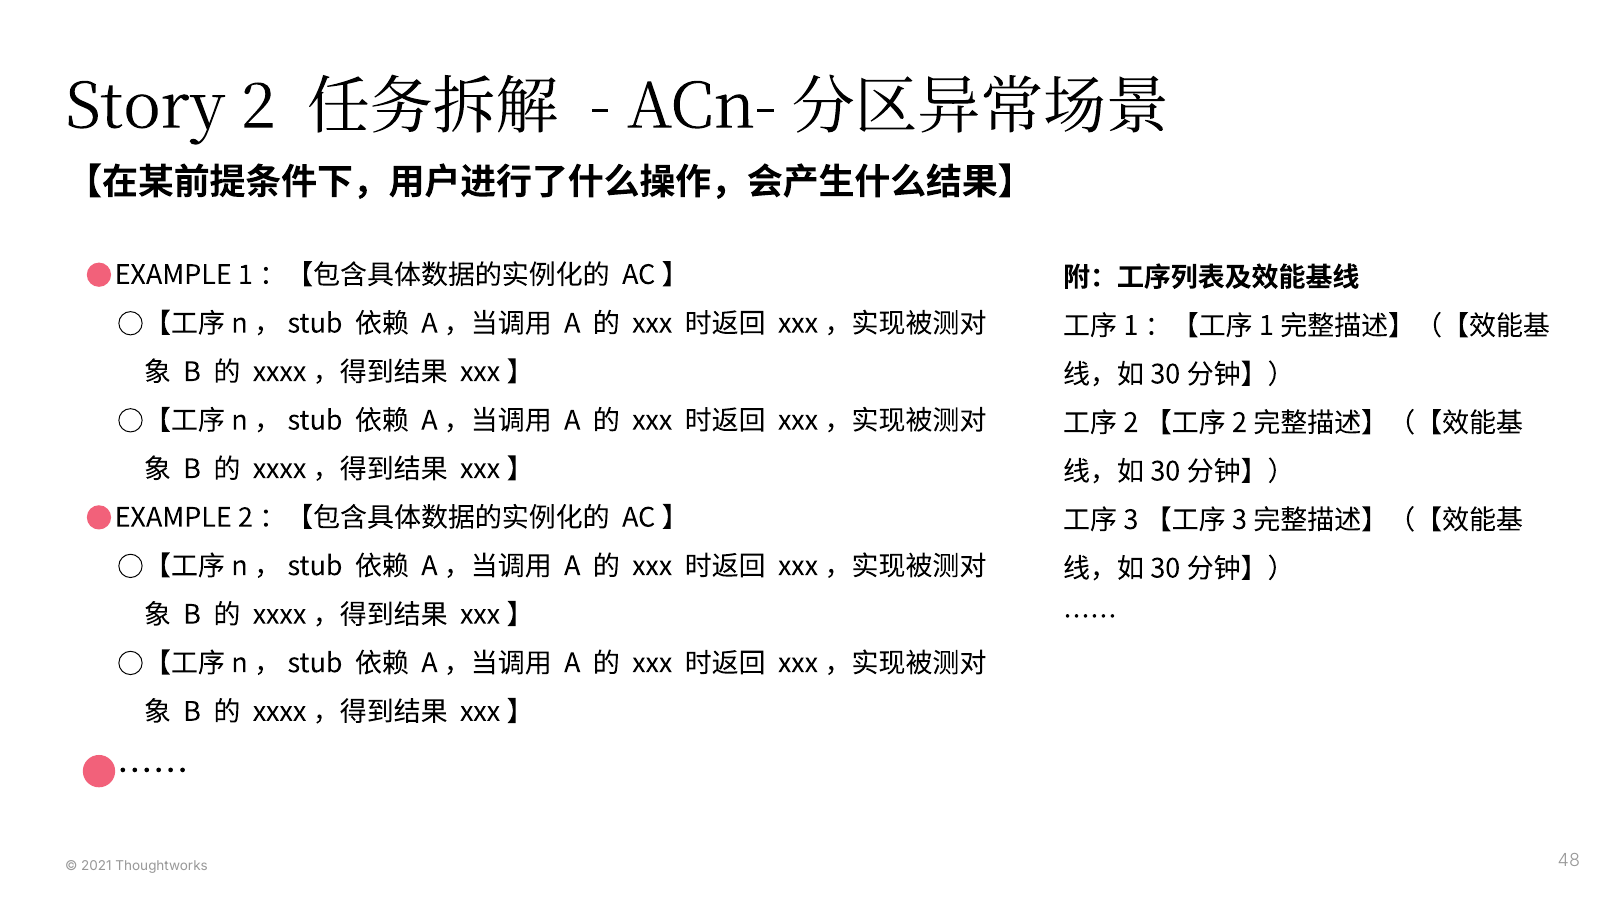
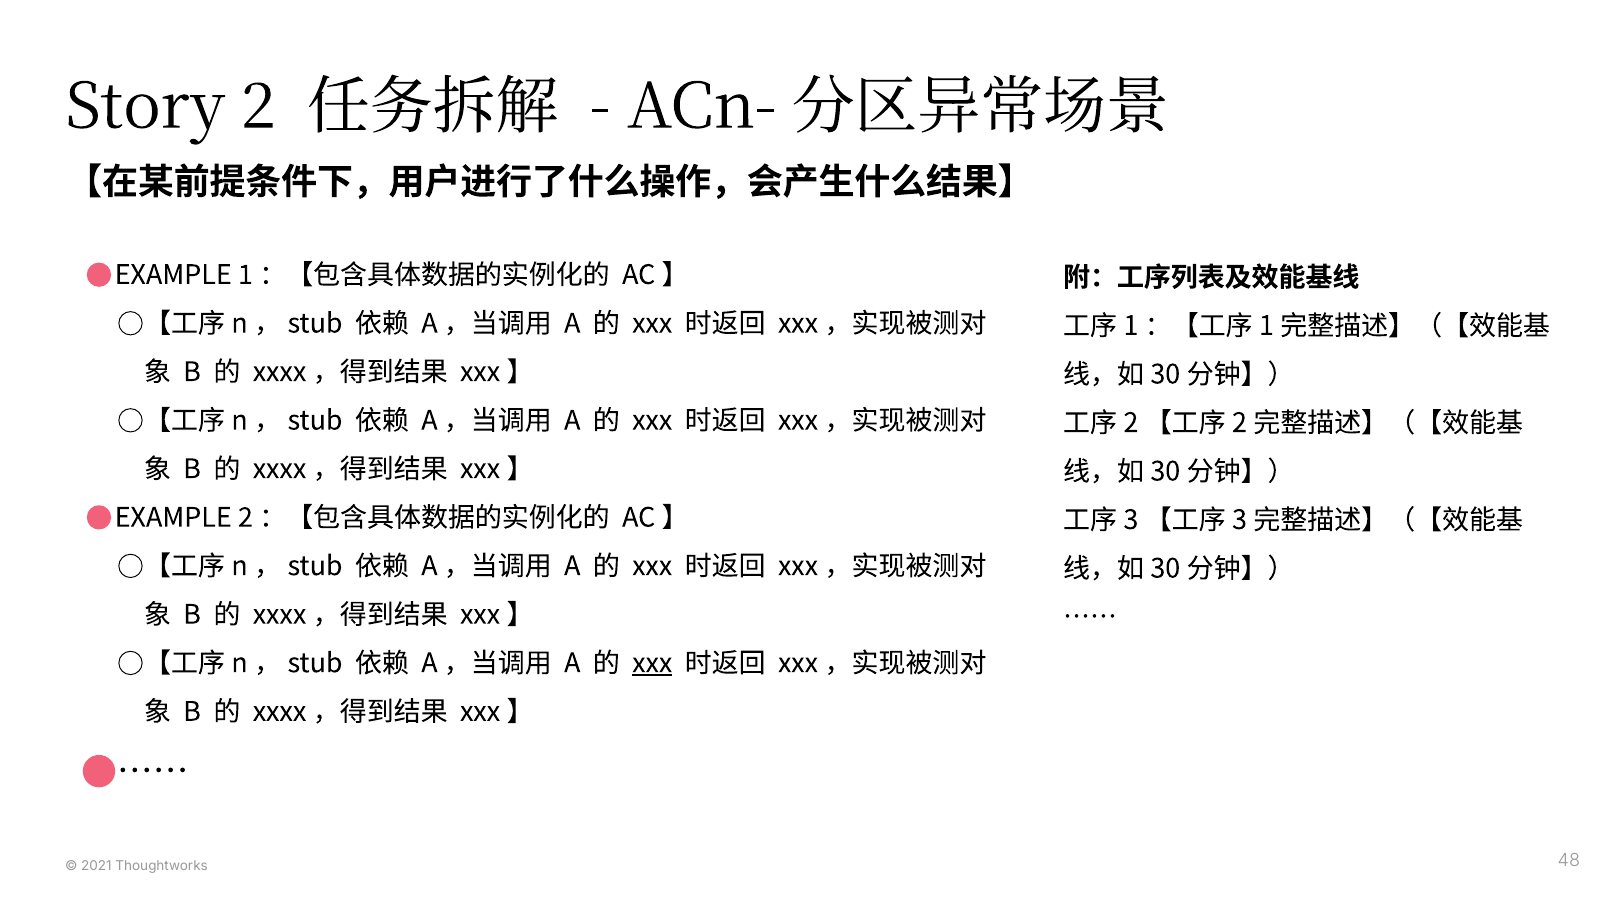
xxx underline: none -> present (652, 663)
